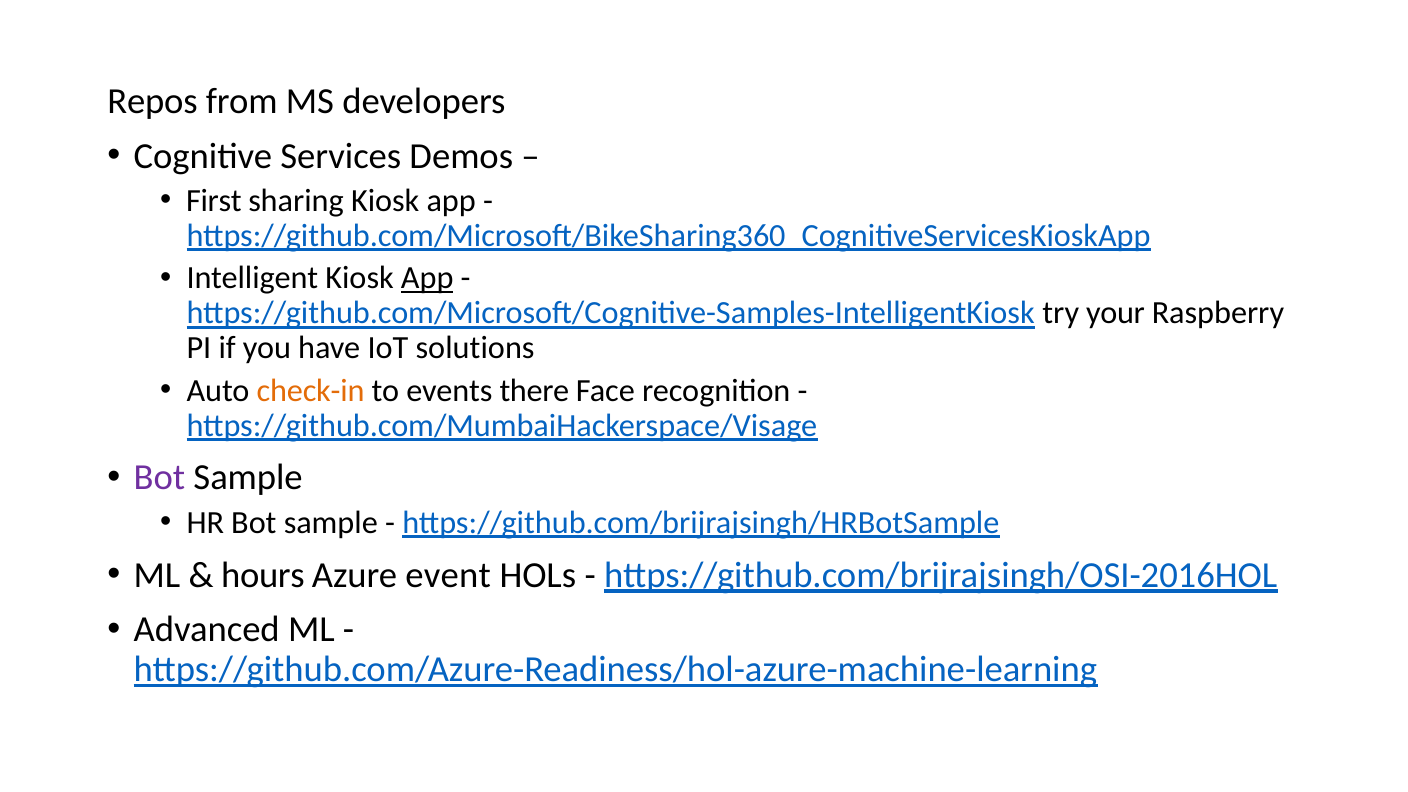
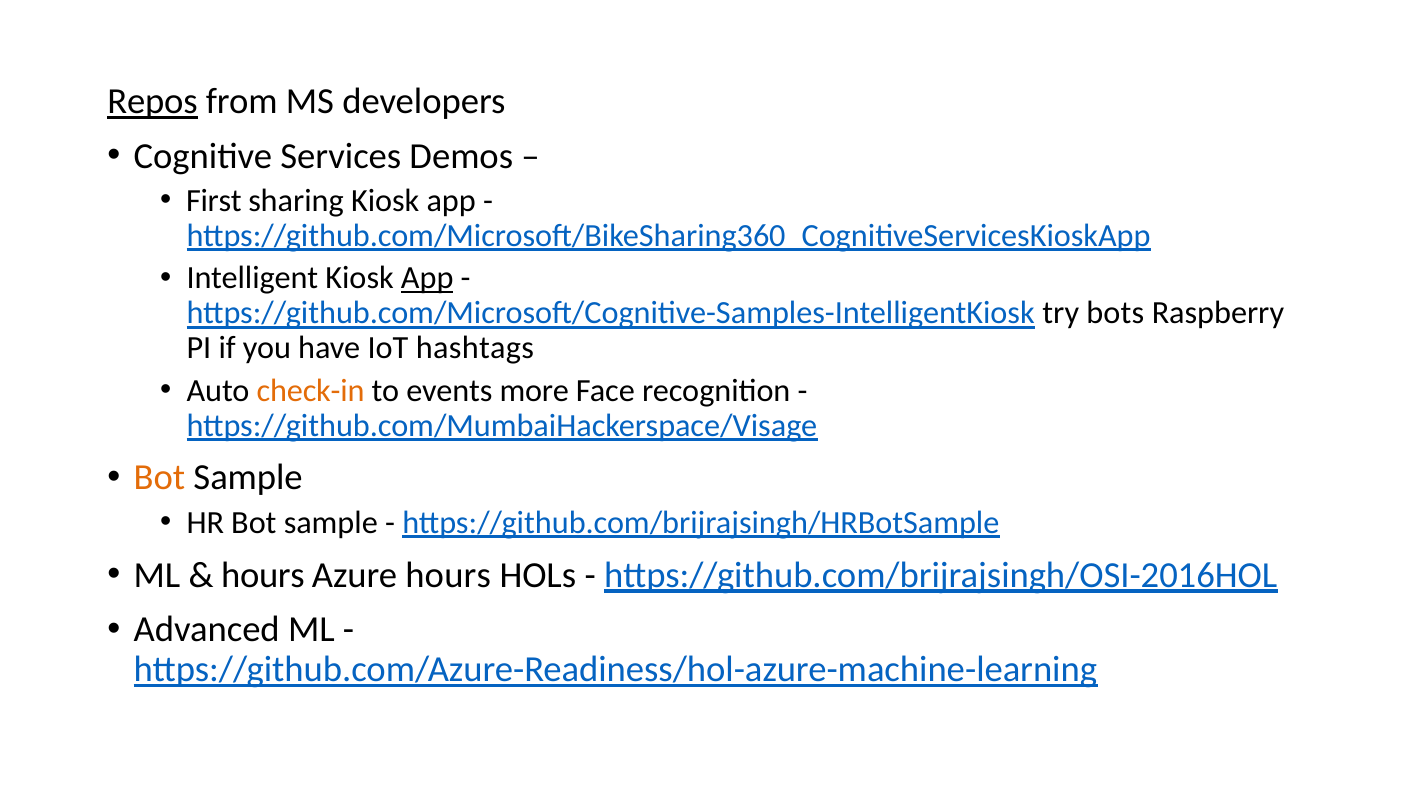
Repos underline: none -> present (153, 102)
your: your -> bots (1115, 313)
solutions: solutions -> hashtags (475, 348)
there: there -> more (534, 390)
Bot colour: purple -> orange (159, 478)
Azure event: event -> hours (448, 575)
